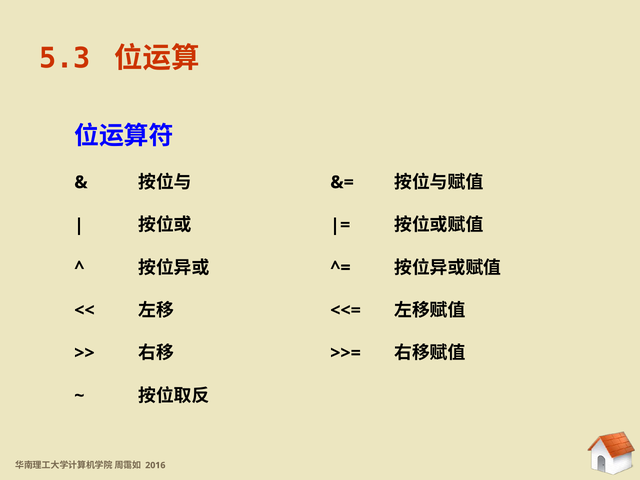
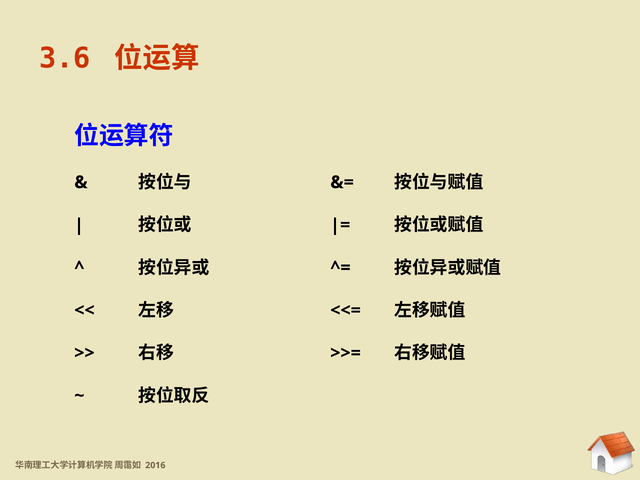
5.3: 5.3 -> 3.6 (65, 58)
